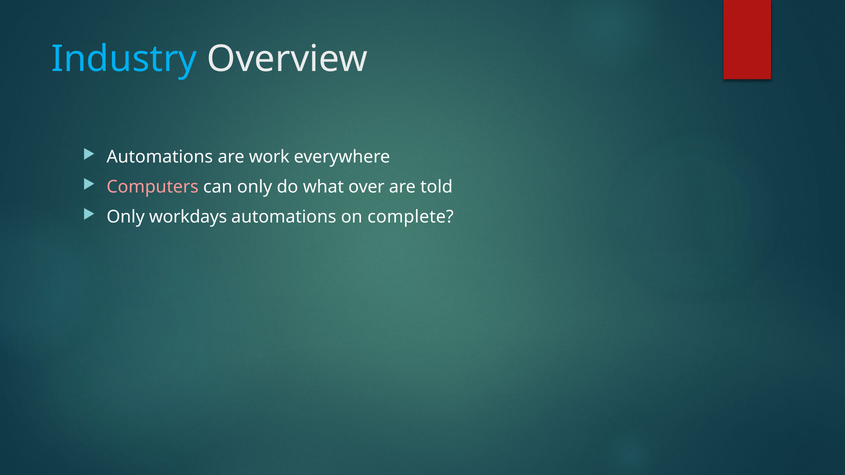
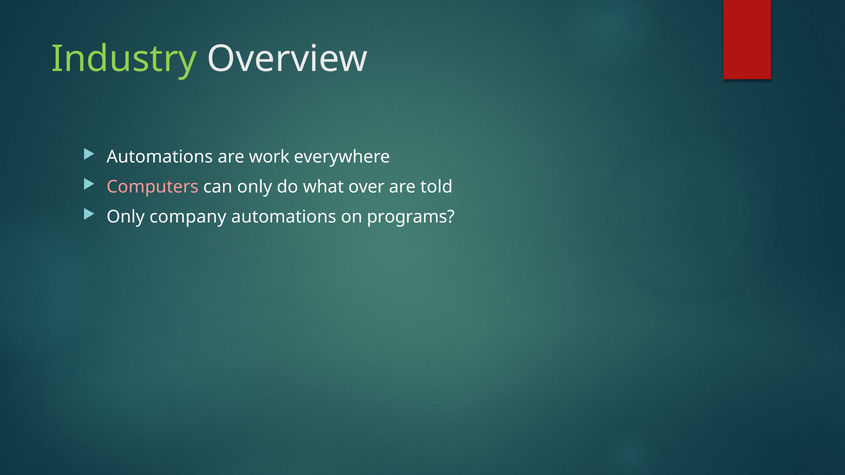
Industry colour: light blue -> light green (124, 59)
workdays: workdays -> company (188, 217)
complete: complete -> programs (411, 217)
